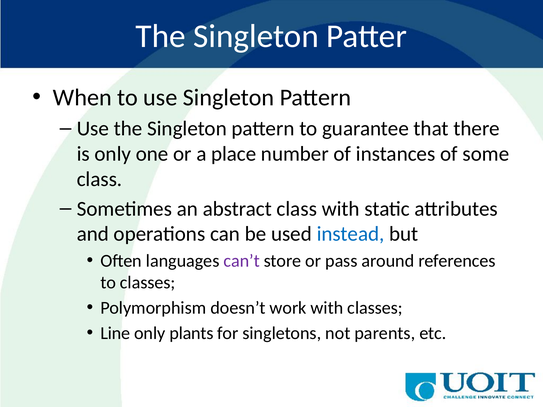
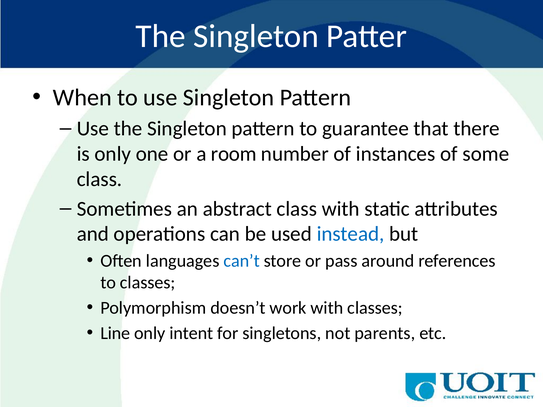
place: place -> room (234, 154)
can’t colour: purple -> blue (242, 261)
plants: plants -> intent (191, 333)
